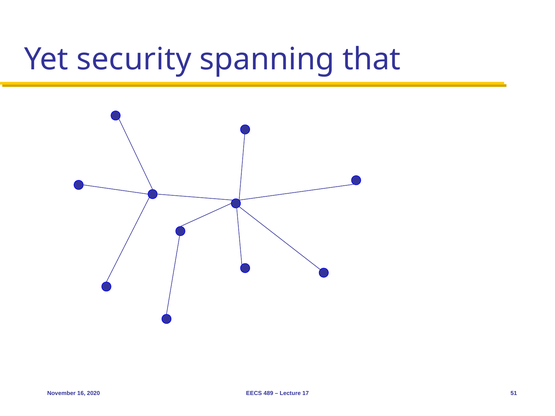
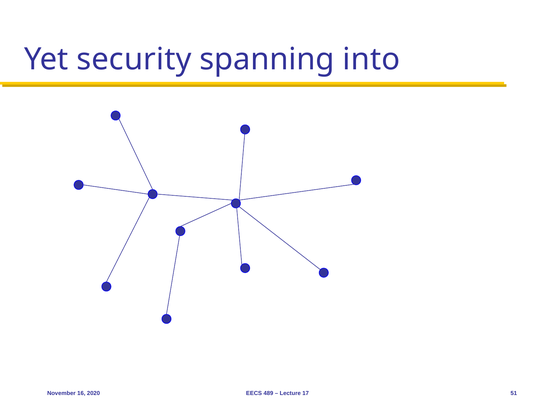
that: that -> into (371, 59)
